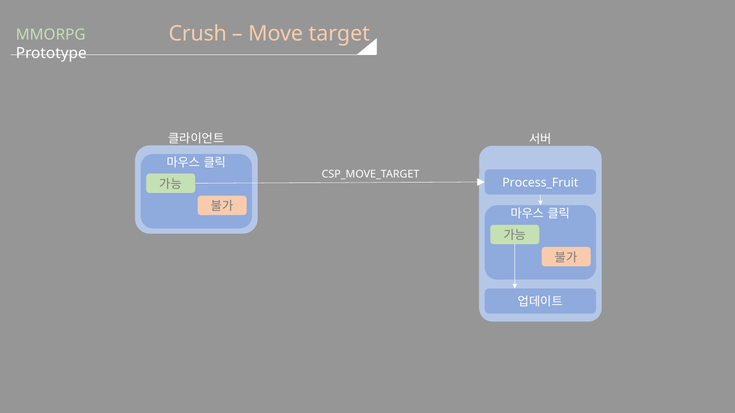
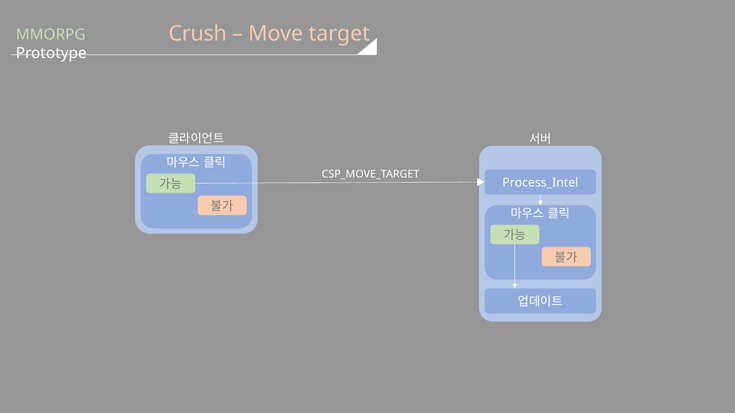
Process_Fruit: Process_Fruit -> Process_Intel (540, 183)
